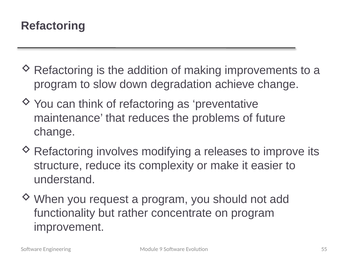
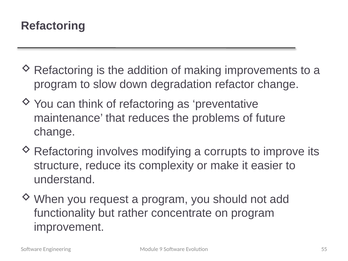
achieve: achieve -> refactor (235, 84)
releases: releases -> corrupts (226, 152)
